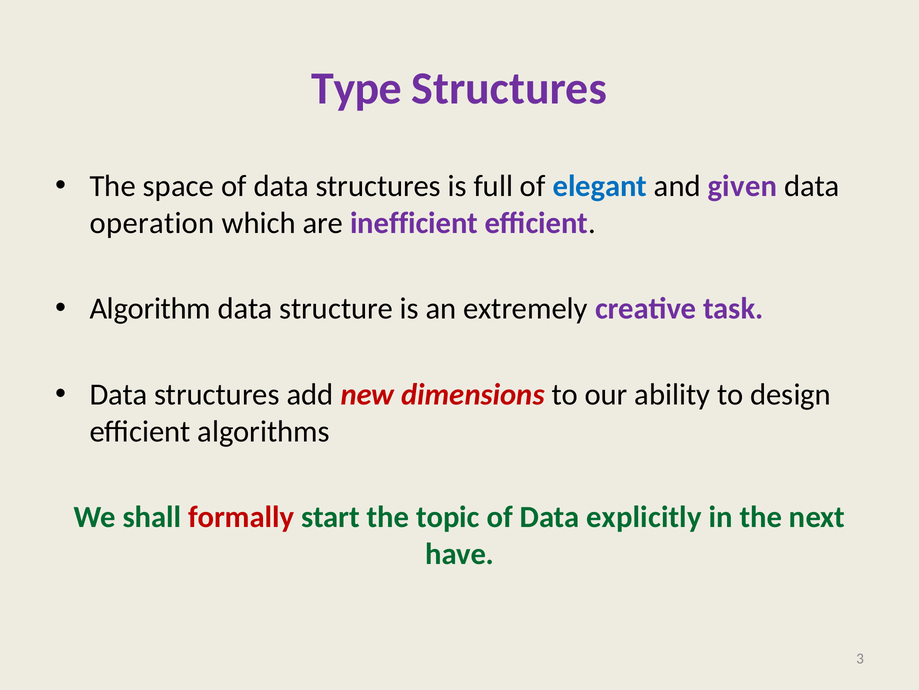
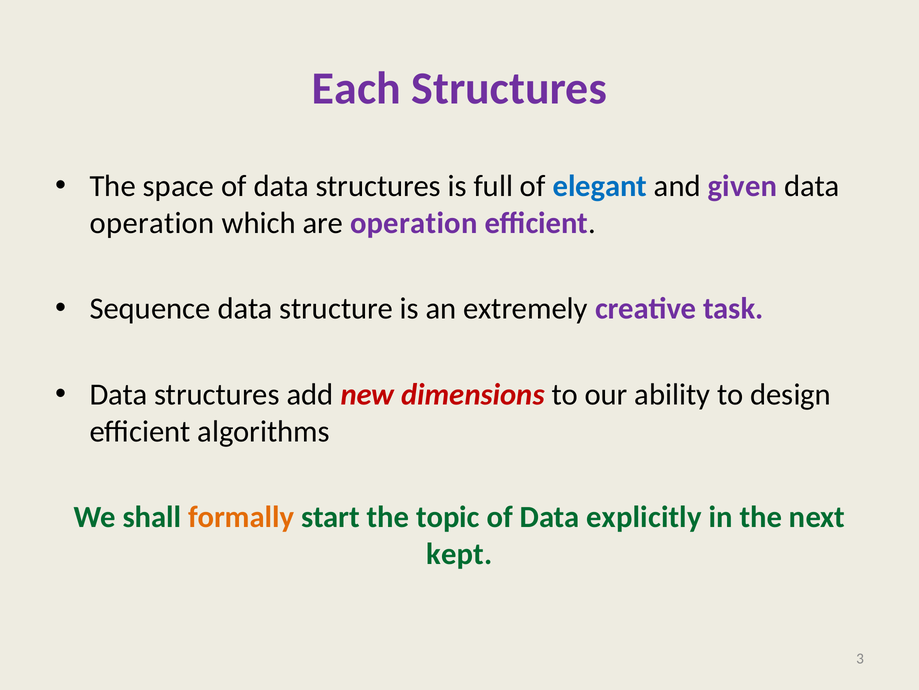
Type: Type -> Each (356, 88)
are inefficient: inefficient -> operation (414, 223)
Algorithm: Algorithm -> Sequence (150, 308)
formally colour: red -> orange (241, 517)
have: have -> kept (459, 553)
